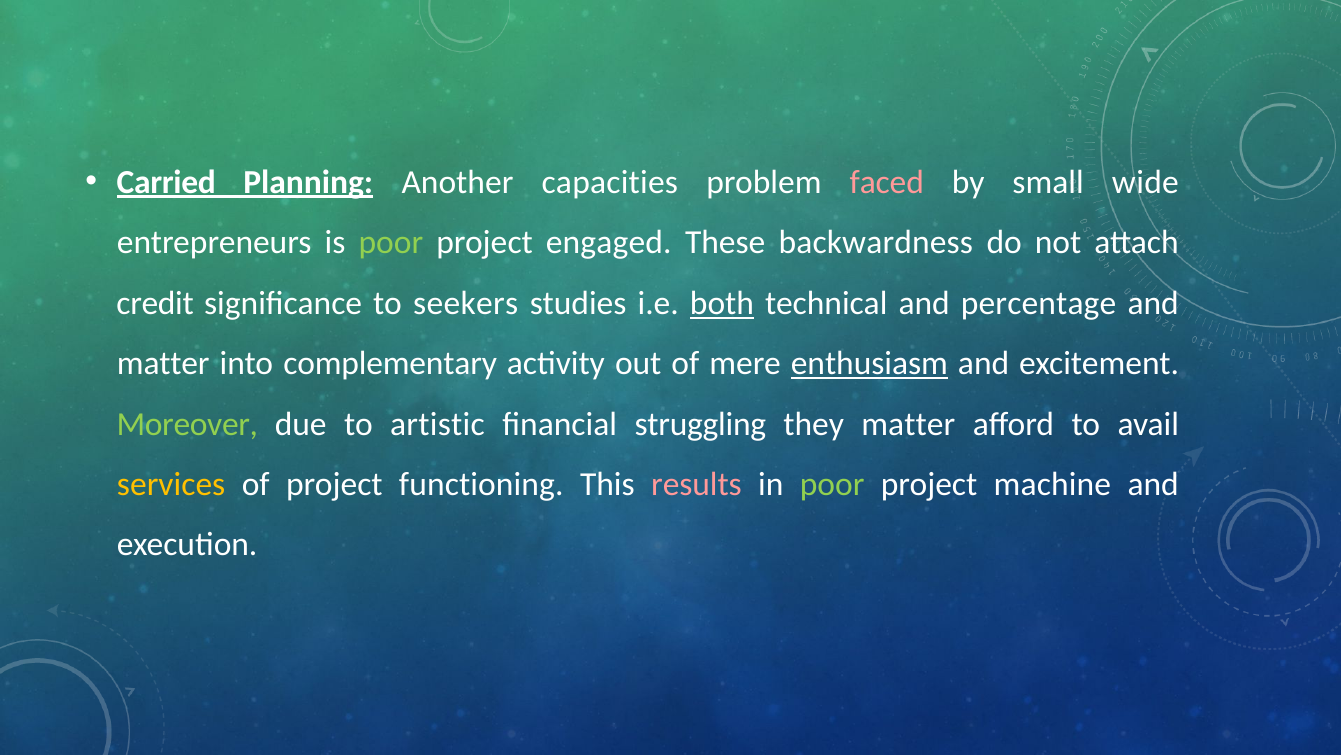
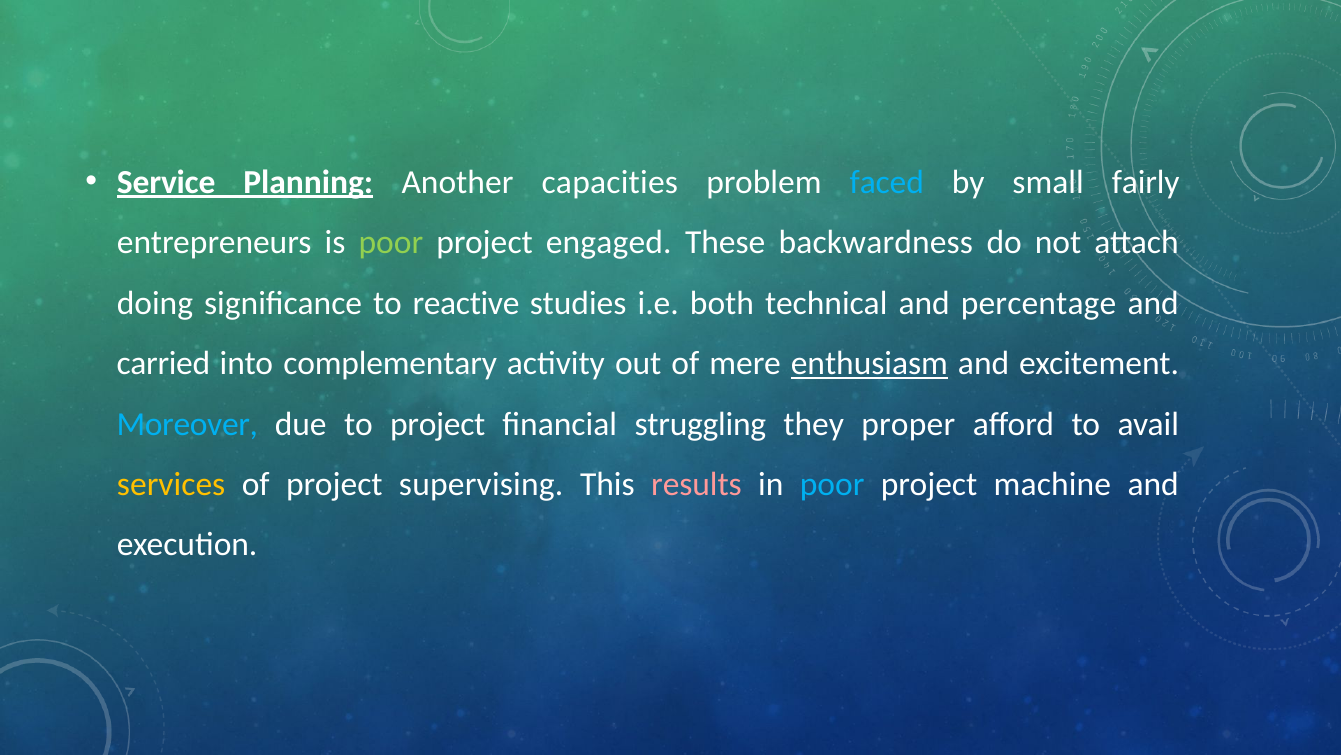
Carried: Carried -> Service (166, 182)
faced colour: pink -> light blue (887, 182)
wide: wide -> fairly (1146, 182)
credit: credit -> doing (155, 303)
seekers: seekers -> reactive (466, 303)
both underline: present -> none (722, 303)
matter: matter -> carried (163, 363)
Moreover colour: light green -> light blue (187, 424)
to artistic: artistic -> project (438, 424)
they matter: matter -> proper (908, 424)
functioning: functioning -> supervising (481, 484)
poor colour: light green -> light blue (832, 484)
